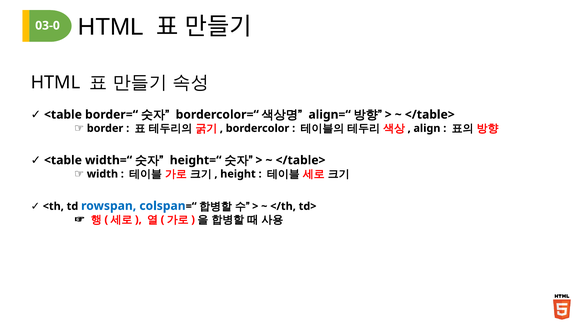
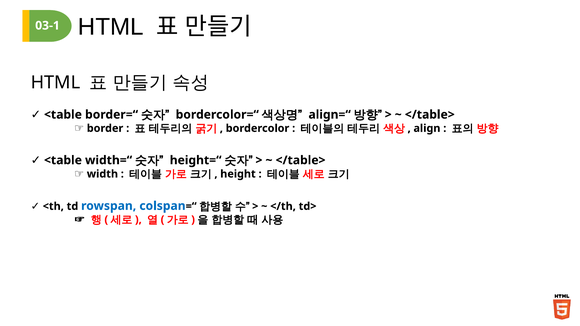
03-0: 03-0 -> 03-1 (47, 26)
